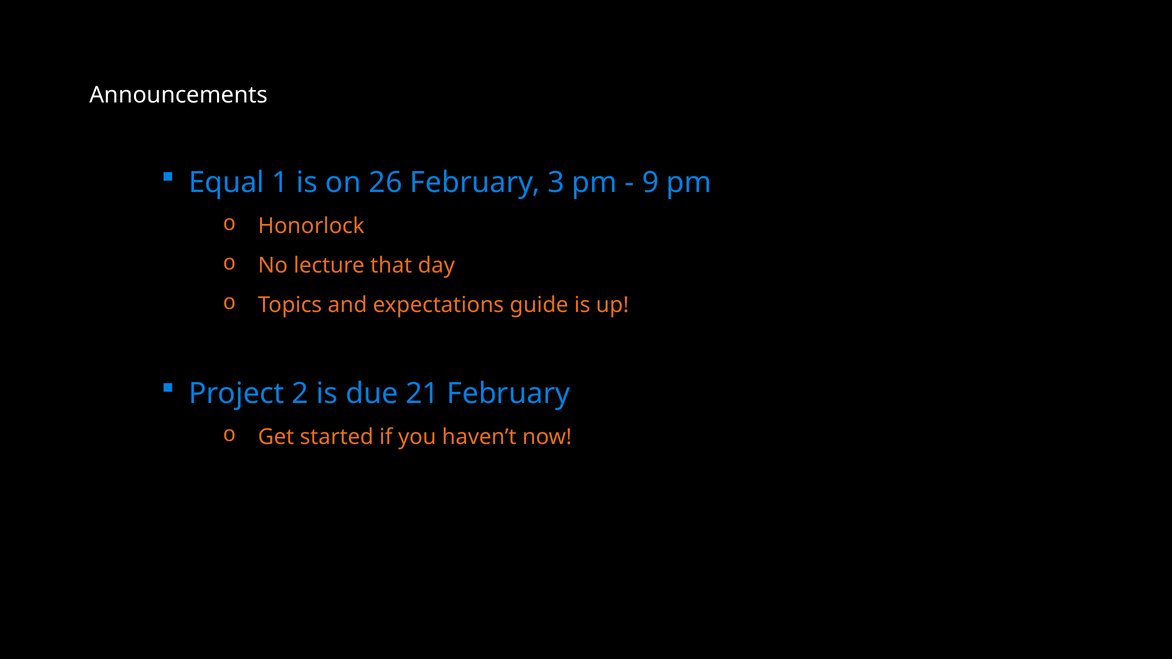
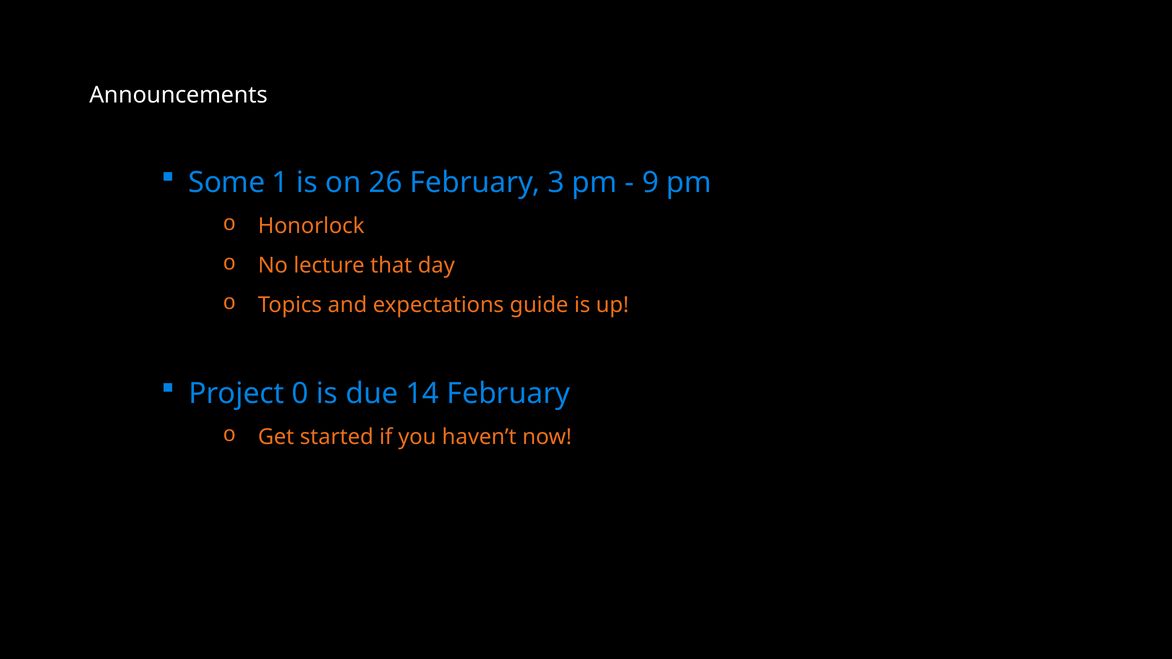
Equal: Equal -> Some (227, 183)
2: 2 -> 0 (300, 394)
21: 21 -> 14 (422, 394)
